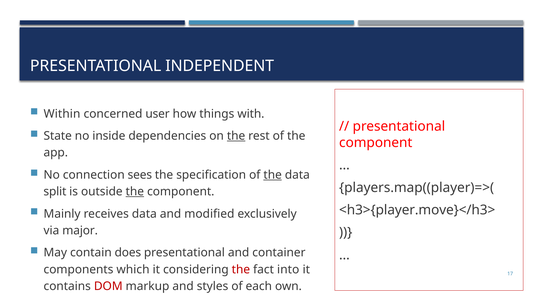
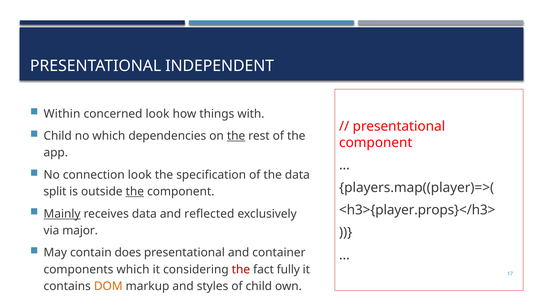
concerned user: user -> look (157, 114)
State: State -> Child (58, 136)
no inside: inside -> which (109, 136)
connection sees: sees -> look (140, 175)
the underline: present -> none (273, 175)
<h3>{player.move}</h3>: <h3>{player.move}</h3> -> <h3>{player.props}</h3> (417, 210)
Mainly underline: none -> present (62, 213)
modified: modified -> reflected (209, 213)
into: into -> fully (288, 269)
DOM colour: red -> orange (108, 286)
of each: each -> child (259, 286)
